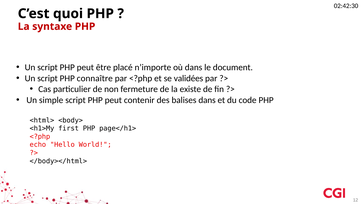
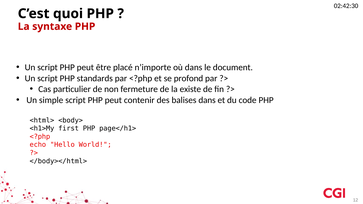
connaître: connaître -> standards (95, 78)
validées: validées -> profond (189, 78)
